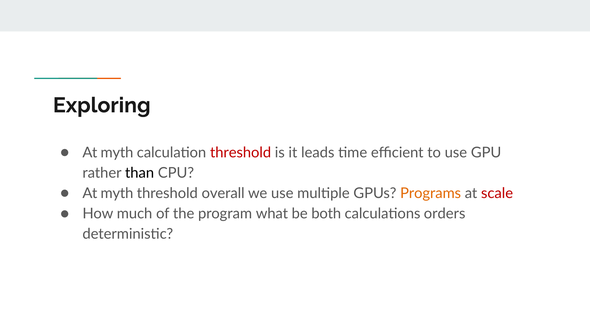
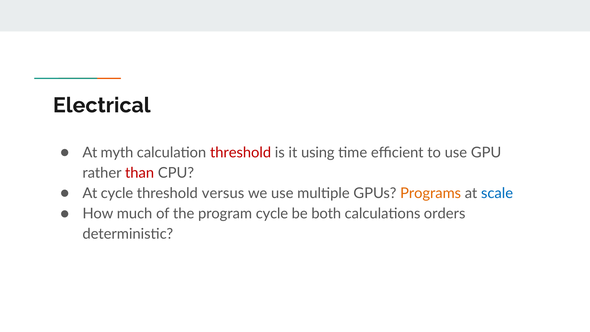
Exploring: Exploring -> Electrical (102, 105)
leads: leads -> using (318, 153)
than colour: black -> red (140, 173)
myth: myth -> cycle (117, 193)
overall: overall -> versus (223, 193)
scale colour: red -> blue (497, 193)
program what: what -> cycle (272, 214)
